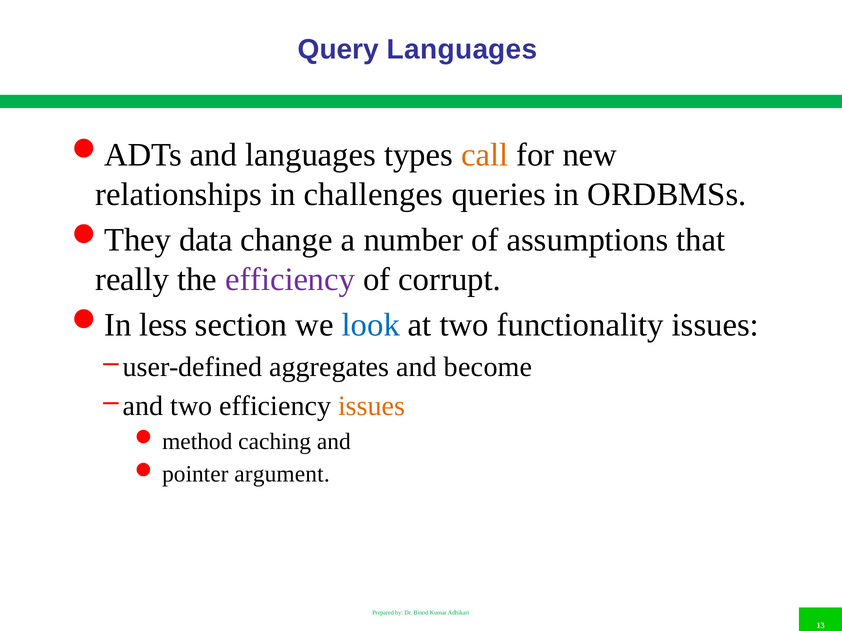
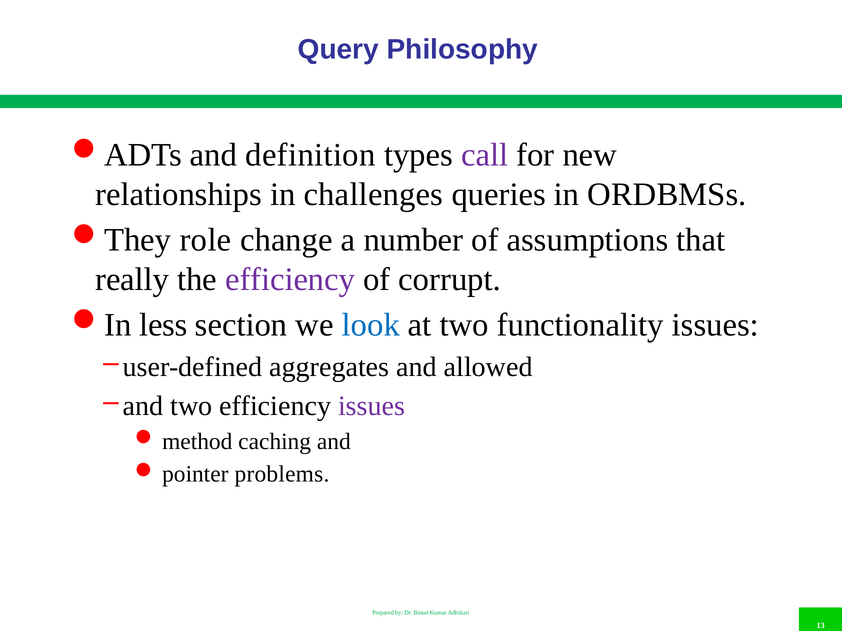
Query Languages: Languages -> Philosophy (462, 50)
and languages: languages -> definition (310, 155)
call colour: orange -> purple (485, 155)
data: data -> role (206, 240)
become: become -> allowed (488, 367)
issues colour: orange -> purple (372, 406)
argument: argument -> problems (282, 474)
